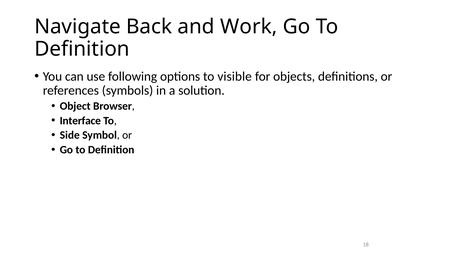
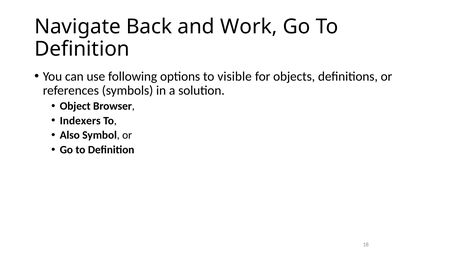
Interface: Interface -> Indexers (80, 121)
Side: Side -> Also (70, 135)
